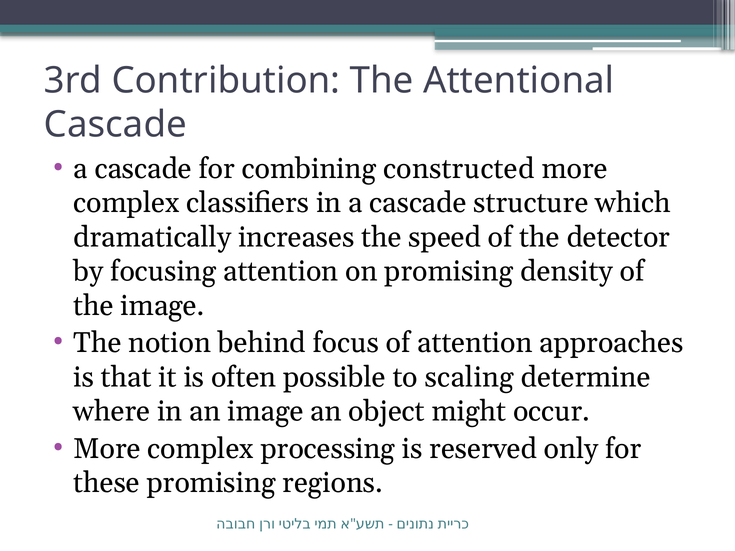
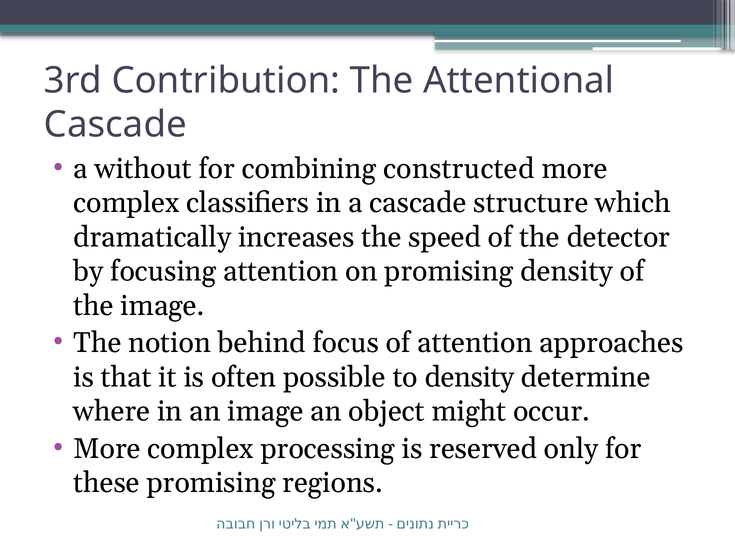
cascade: cascade -> without (143, 169)
to scaling: scaling -> density (470, 377)
